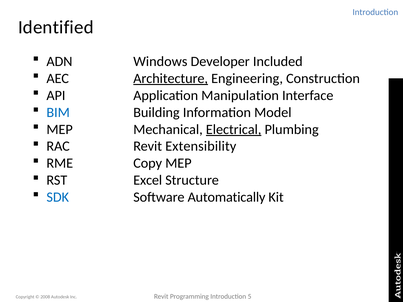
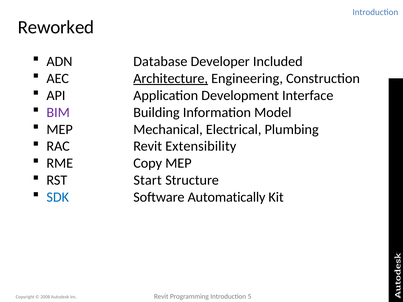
Identified: Identified -> Reworked (56, 27)
Windows: Windows -> Database (160, 61)
Manipulation: Manipulation -> Development (240, 95)
BIM colour: blue -> purple (58, 112)
Electrical underline: present -> none (234, 130)
Excel: Excel -> Start (148, 181)
